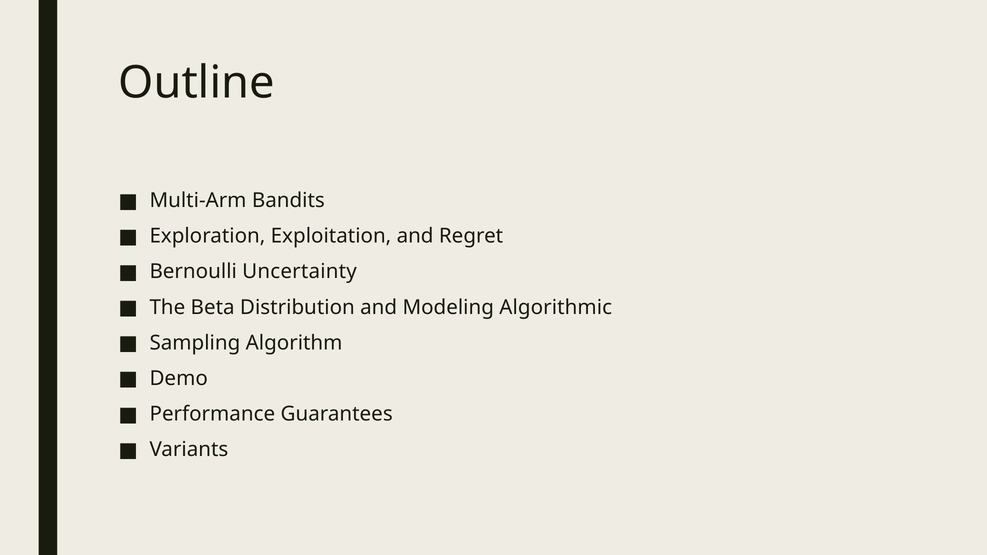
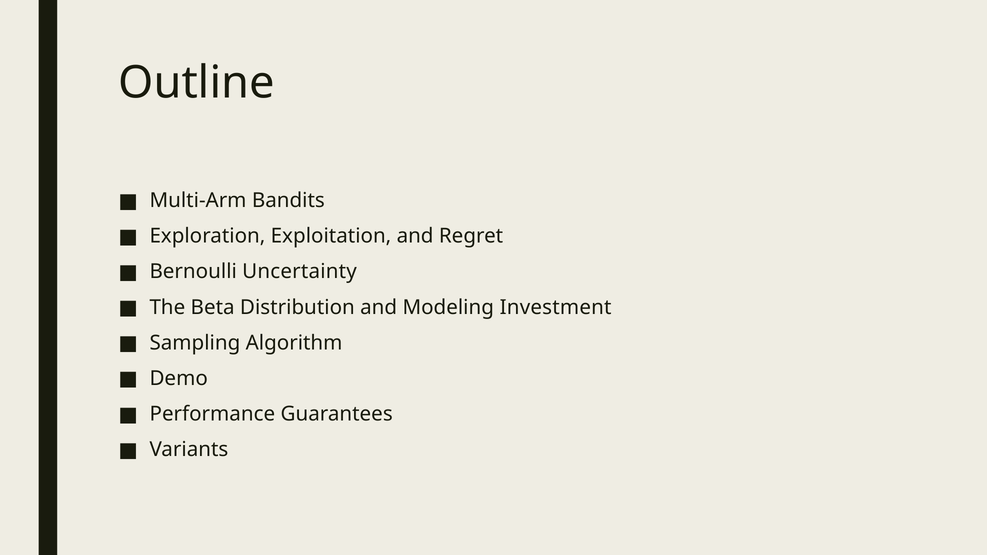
Algorithmic: Algorithmic -> Investment (556, 307)
